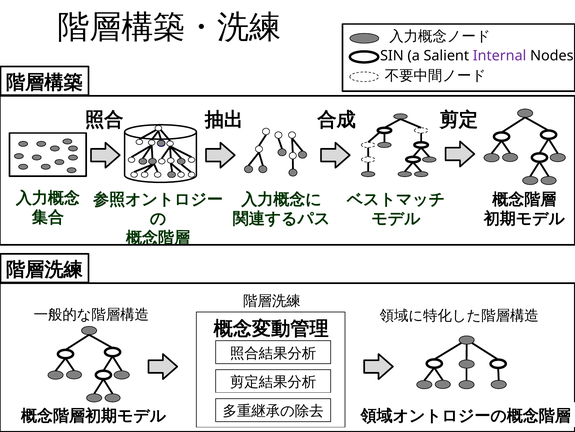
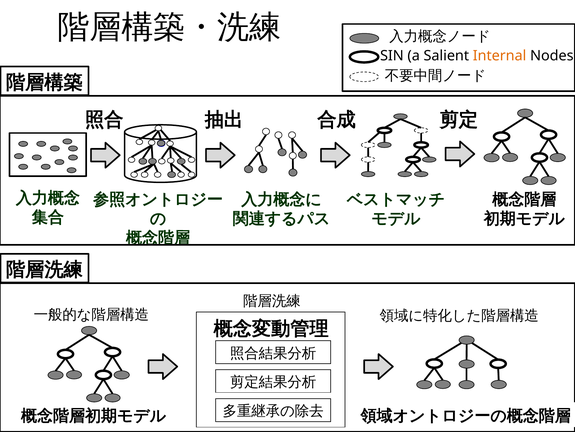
Internal colour: purple -> orange (500, 56)
